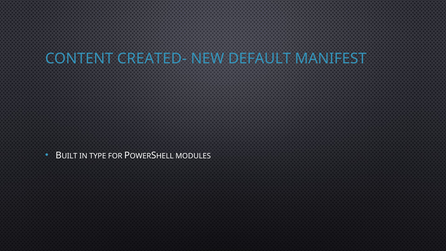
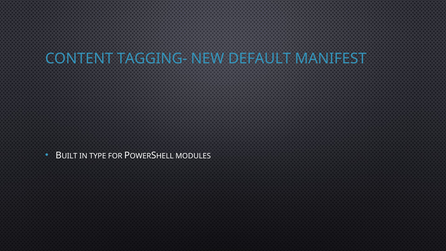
CREATED-: CREATED- -> TAGGING- (152, 58)
